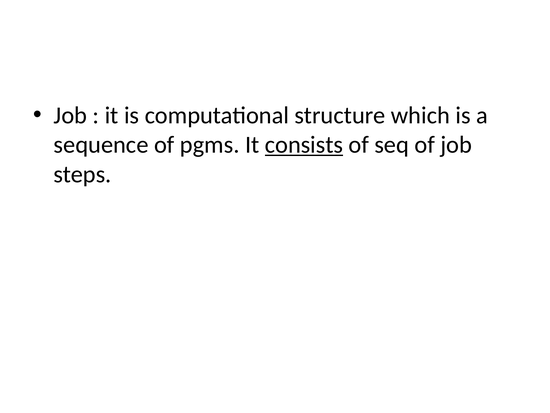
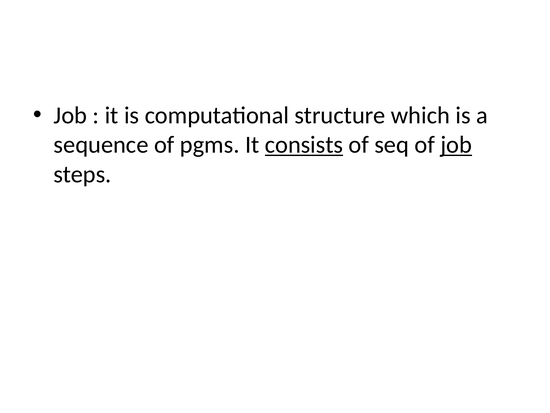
job underline: none -> present (456, 145)
